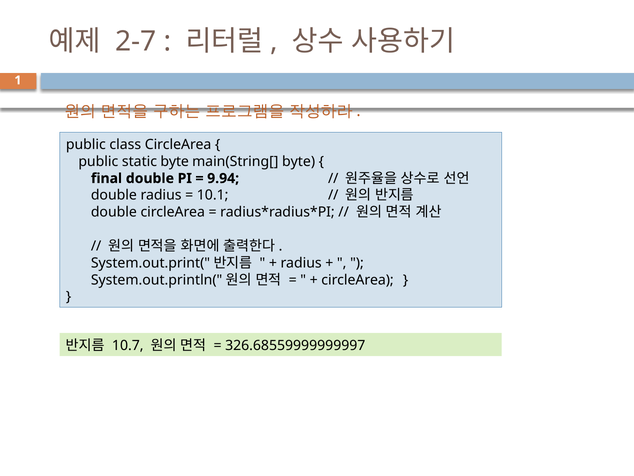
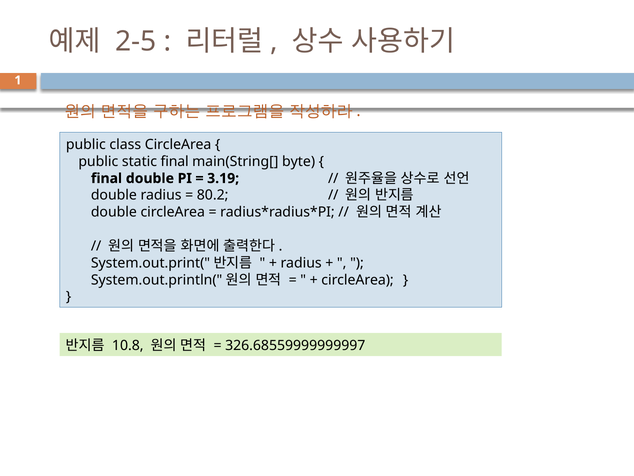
2-7: 2-7 -> 2-5 (136, 41)
static byte: byte -> final (175, 161)
9.94: 9.94 -> 3.19 (223, 178)
10.1: 10.1 -> 80.2 (213, 195)
10.7: 10.7 -> 10.8 (128, 345)
